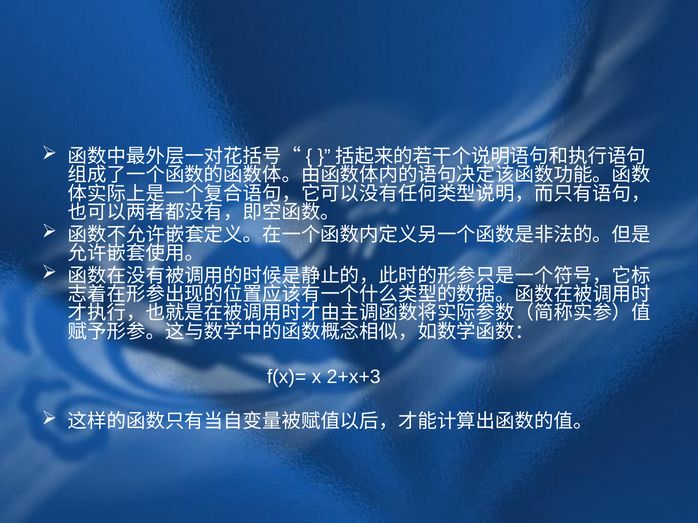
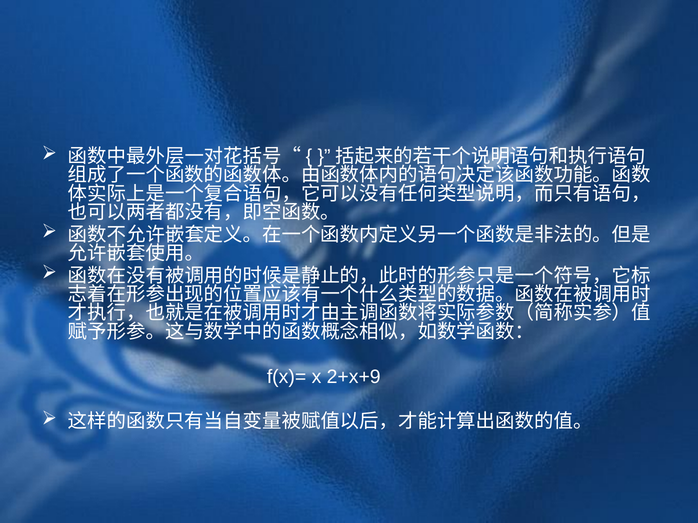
2+x+3: 2+x+3 -> 2+x+9 (354, 377)
